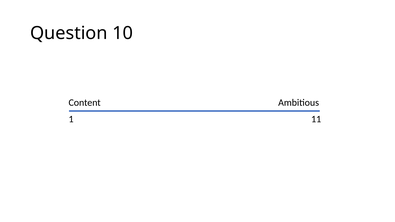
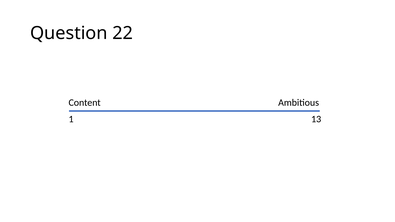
10: 10 -> 22 (123, 33)
11: 11 -> 13 (316, 119)
